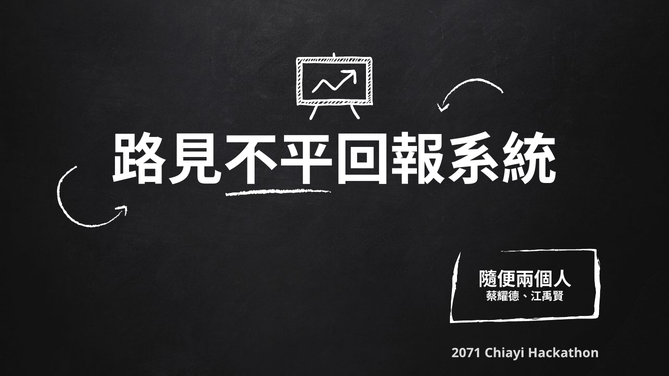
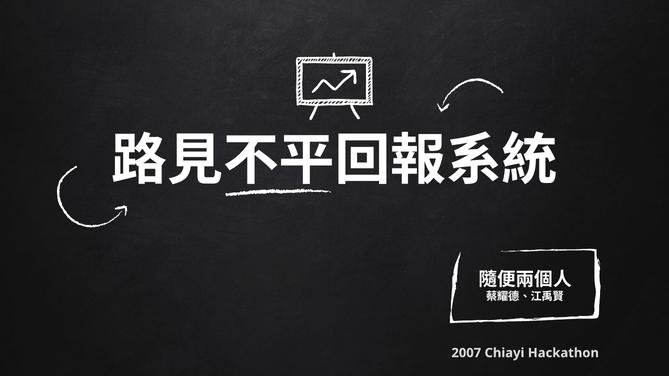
2071: 2071 -> 2007 (466, 353)
